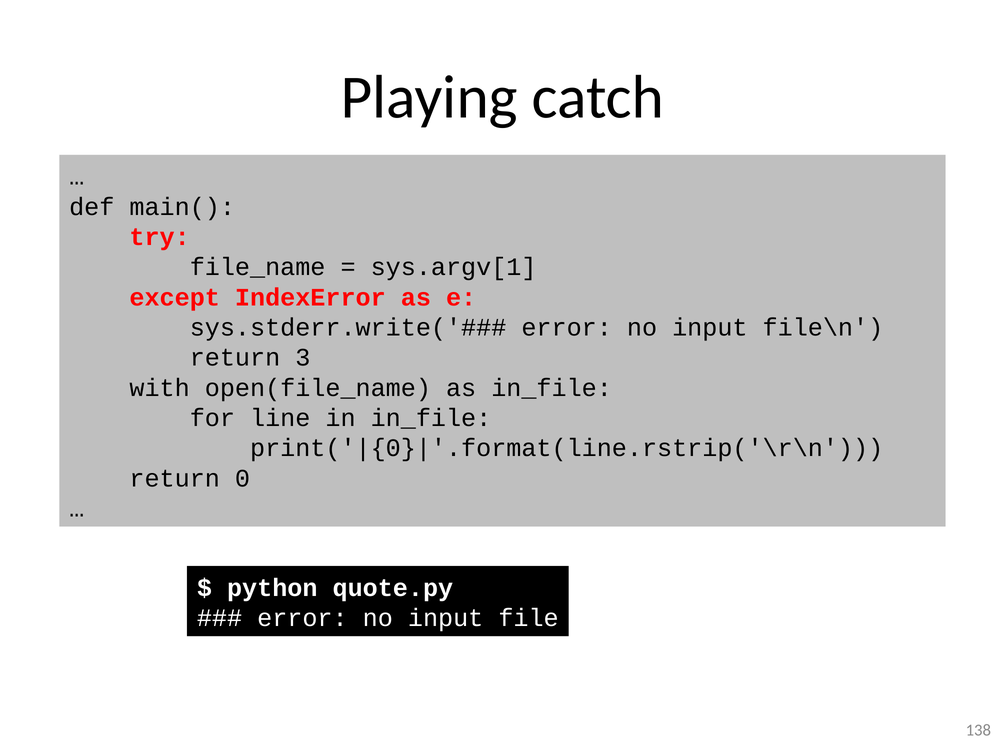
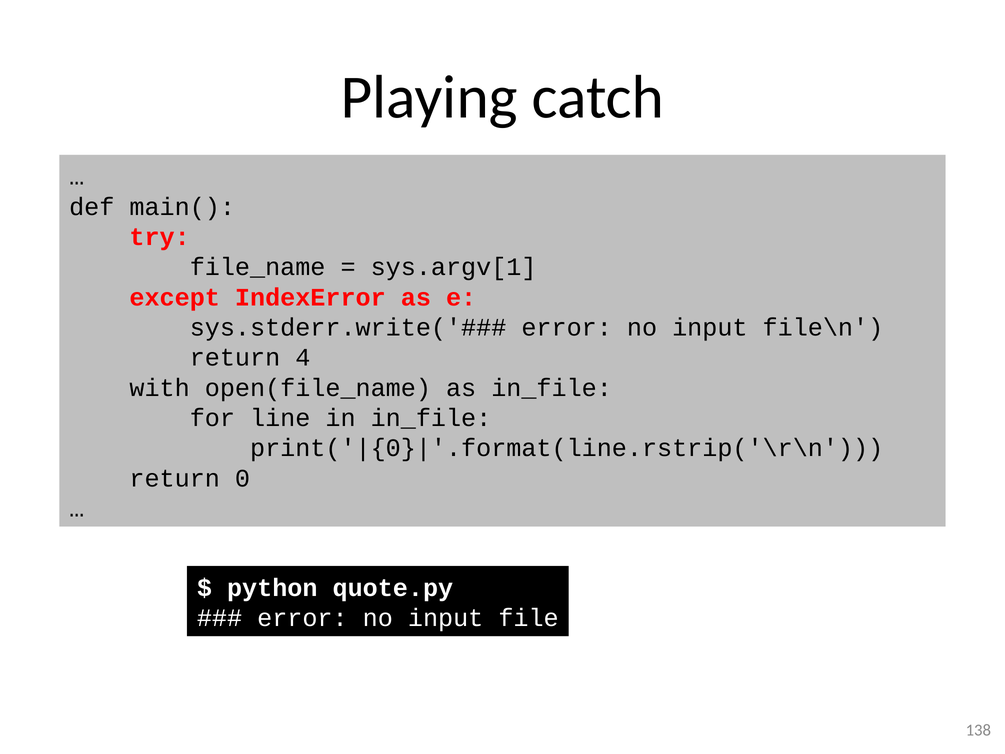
3: 3 -> 4 (303, 357)
